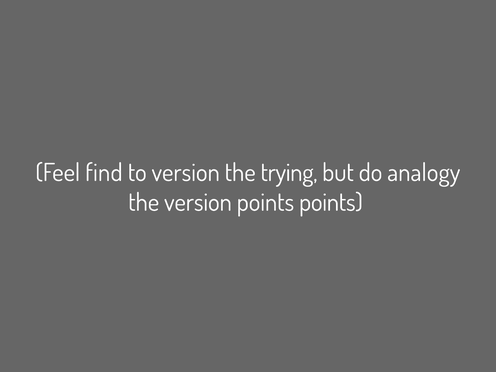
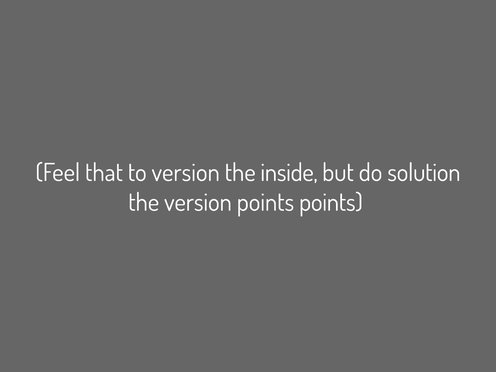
find: find -> that (104, 173)
trying: trying -> inside (289, 173)
analogy: analogy -> solution (424, 173)
